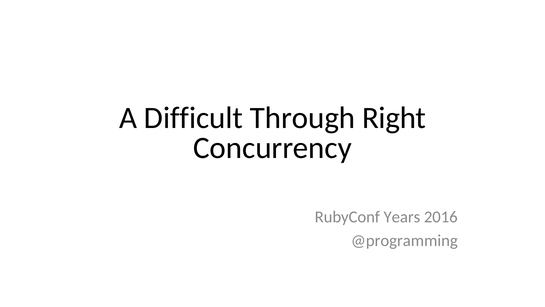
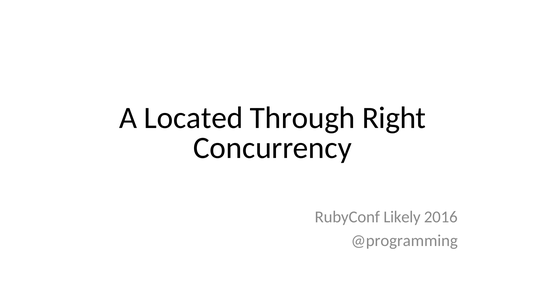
Difficult: Difficult -> Located (193, 118)
Years: Years -> Likely (402, 217)
